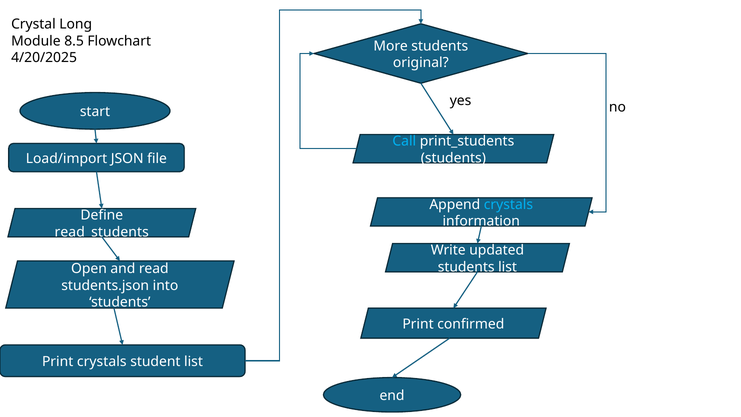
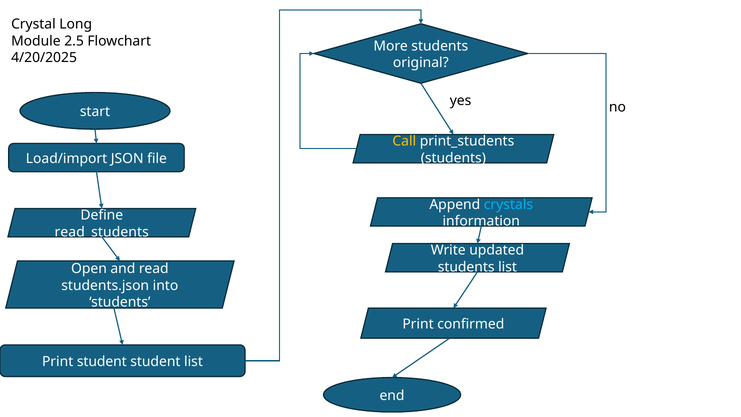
8.5: 8.5 -> 2.5 (74, 41)
Call colour: light blue -> yellow (404, 141)
Print crystals: crystals -> student (102, 362)
